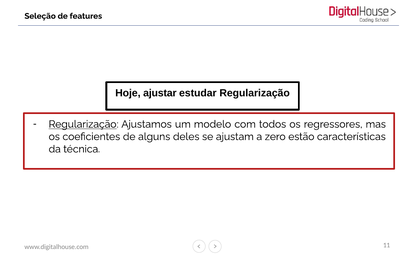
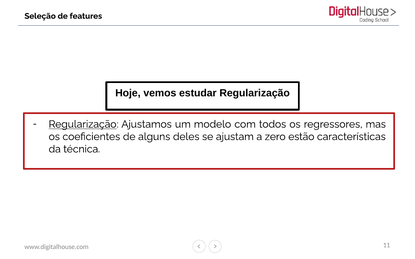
ajustar: ajustar -> vemos (160, 93)
